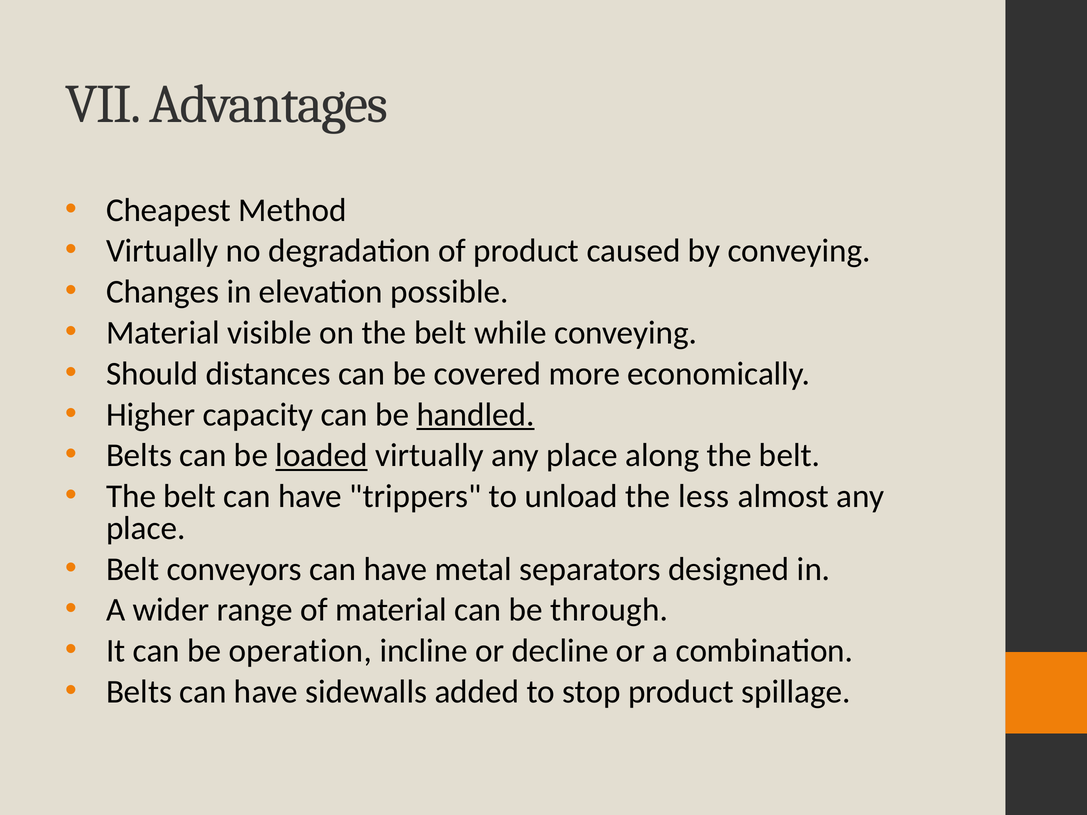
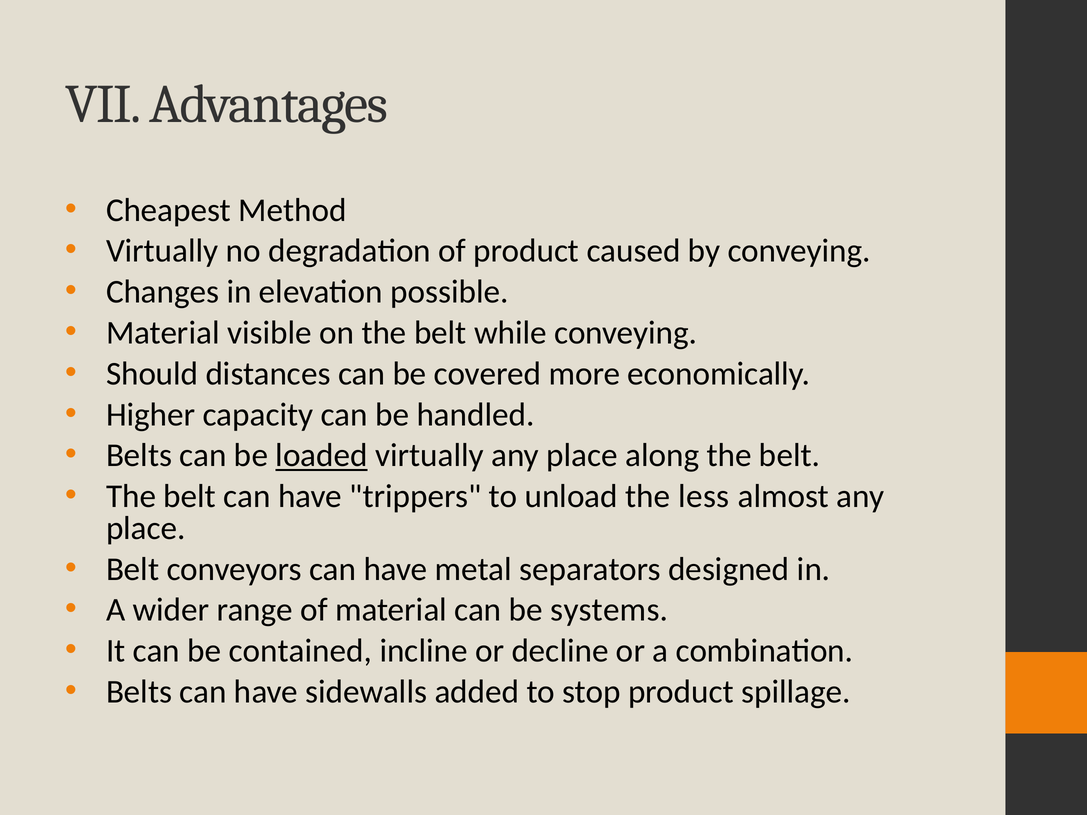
handled underline: present -> none (476, 415)
through: through -> systems (609, 610)
operation: operation -> contained (300, 651)
